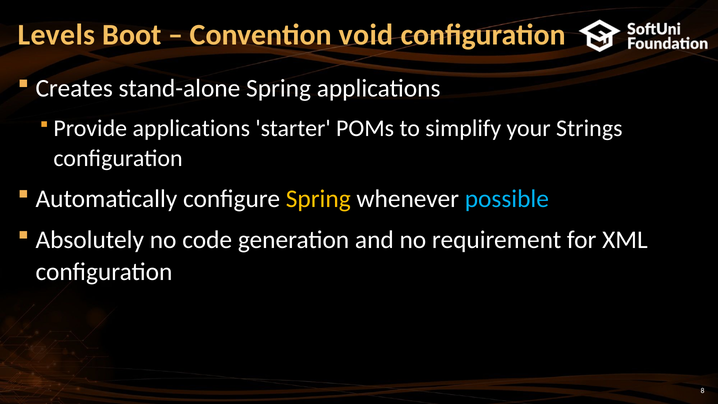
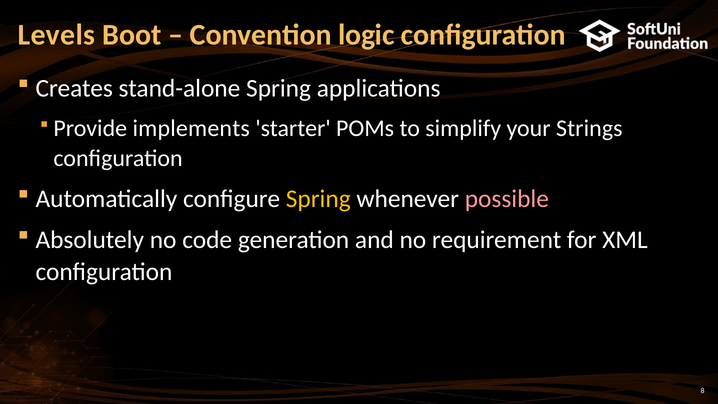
void: void -> logic (366, 35)
Provide applications: applications -> implements (191, 128)
possible colour: light blue -> pink (507, 199)
